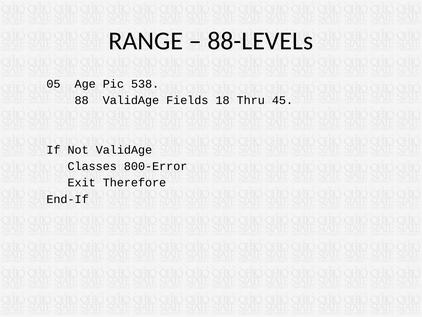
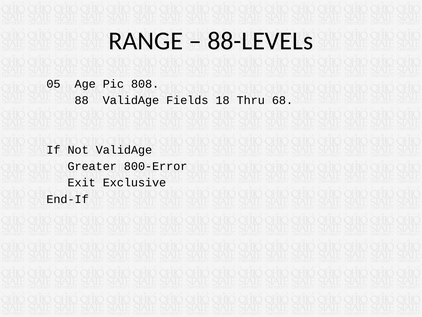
538: 538 -> 808 (145, 84)
45: 45 -> 68 (283, 100)
Classes: Classes -> Greater (92, 166)
Therefore: Therefore -> Exclusive (134, 182)
